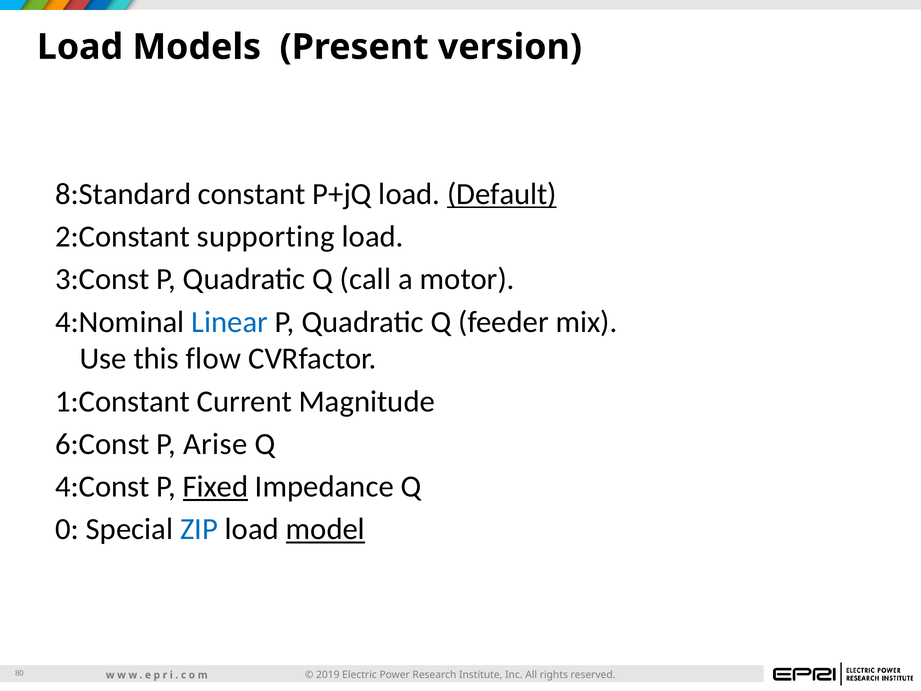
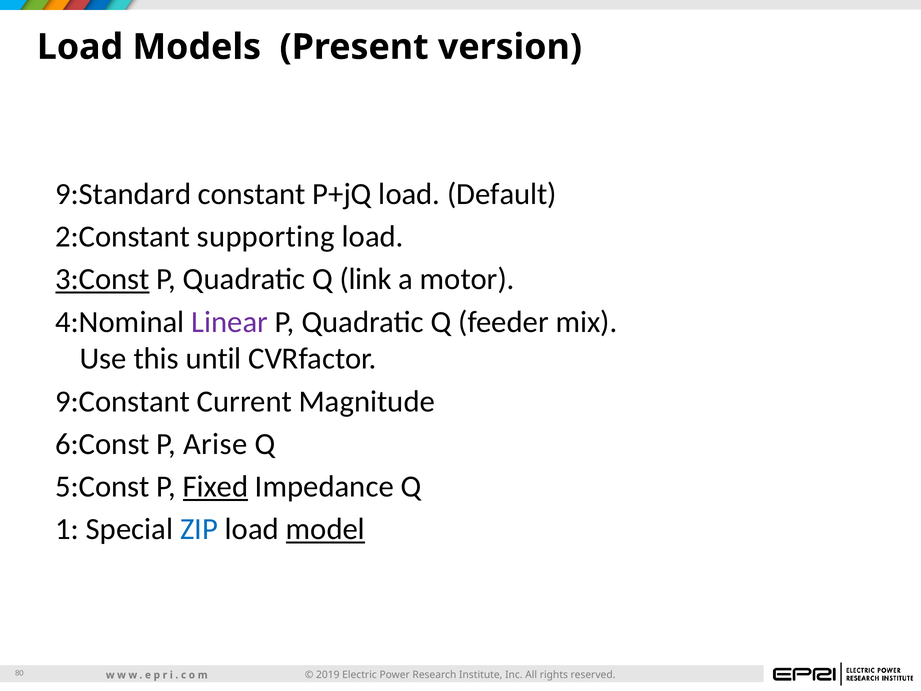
8:Standard: 8:Standard -> 9:Standard (123, 194)
Default underline: present -> none (502, 194)
3:Const underline: none -> present (102, 279)
call: call -> link (366, 279)
Linear colour: blue -> purple (230, 322)
flow: flow -> until (214, 359)
1:Constant: 1:Constant -> 9:Constant (123, 401)
4:Const: 4:Const -> 5:Const (102, 487)
0: 0 -> 1 (67, 529)
